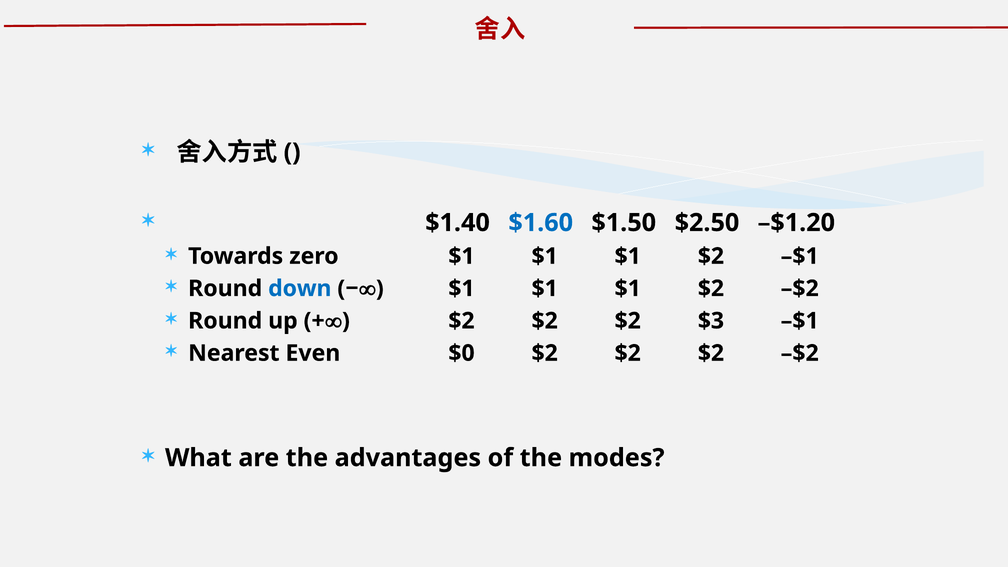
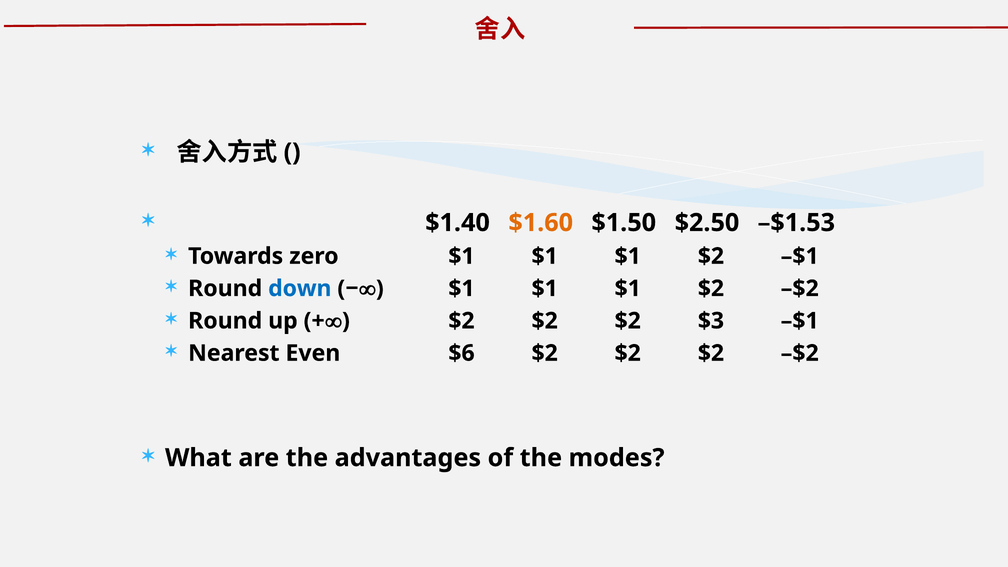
$1.60 colour: blue -> orange (541, 223)
–$1.20: –$1.20 -> –$1.53 (796, 223)
$0: $0 -> $6 (461, 353)
